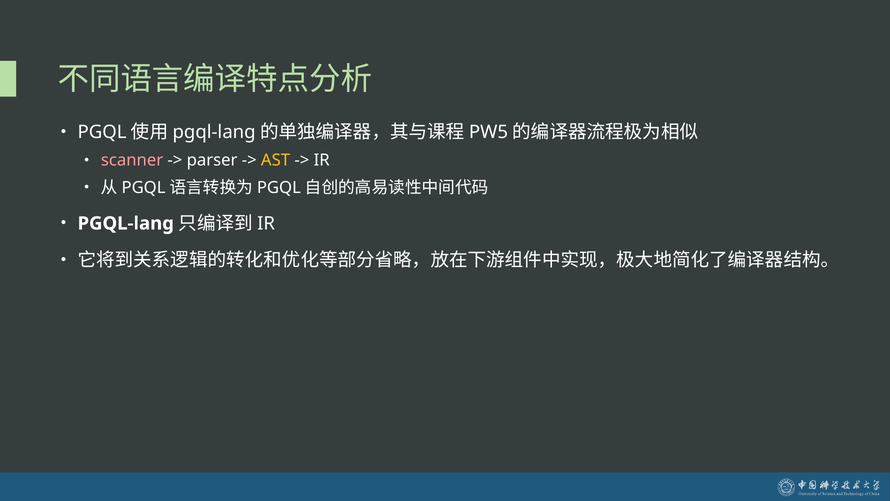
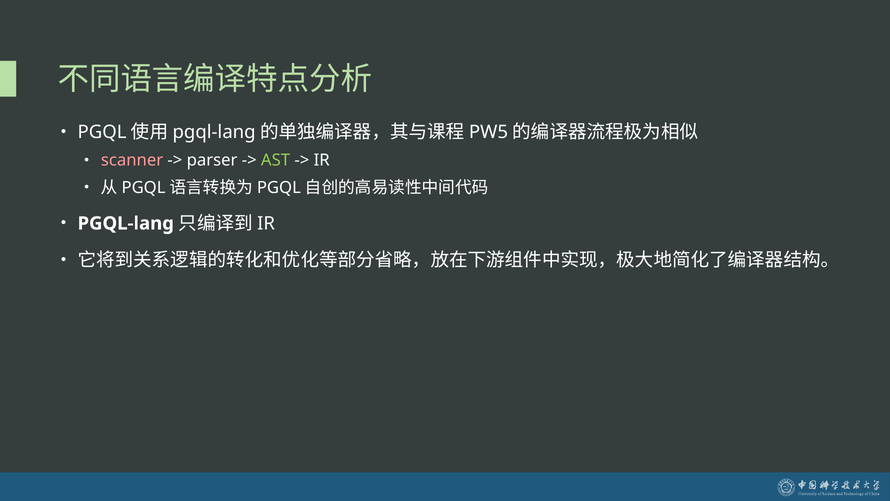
AST colour: yellow -> light green (276, 160)
